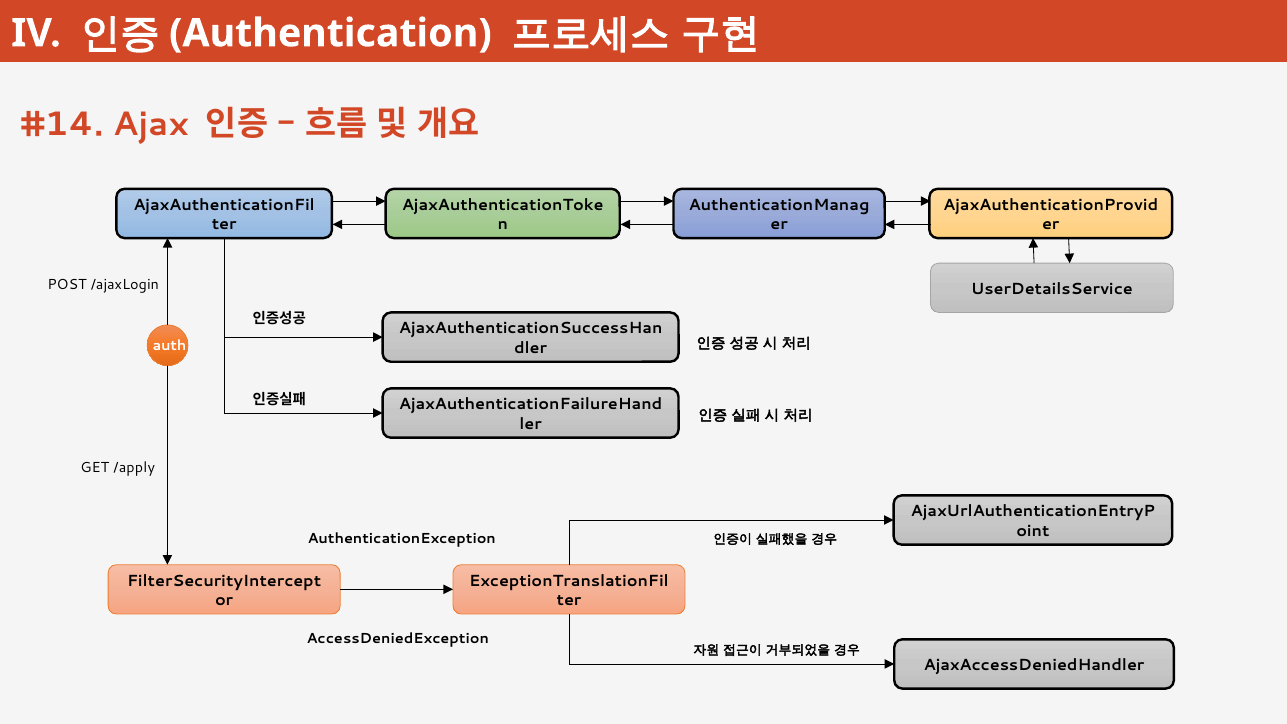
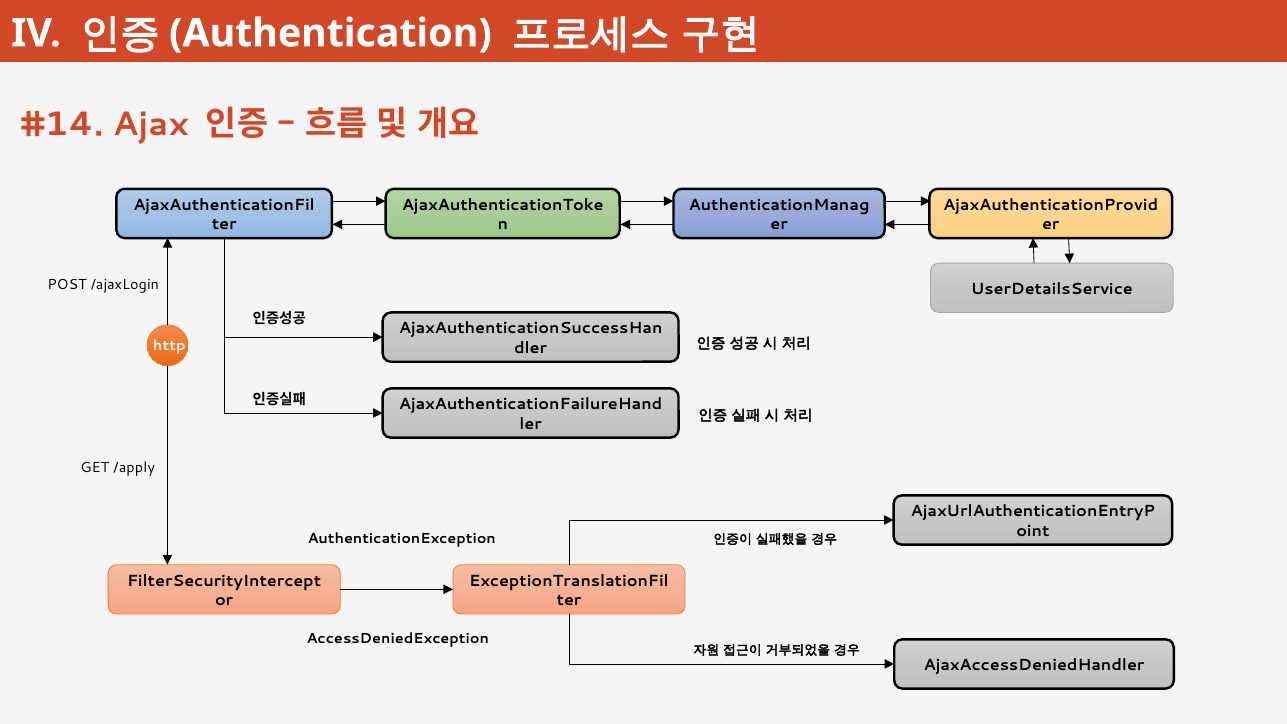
auth: auth -> http (169, 346)
